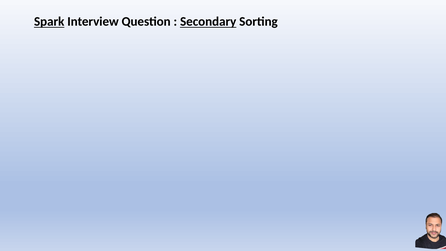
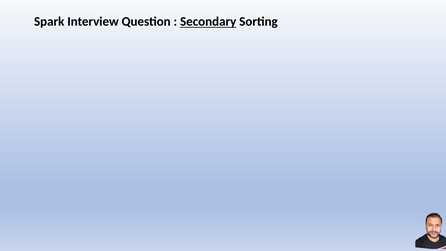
Spark underline: present -> none (49, 22)
